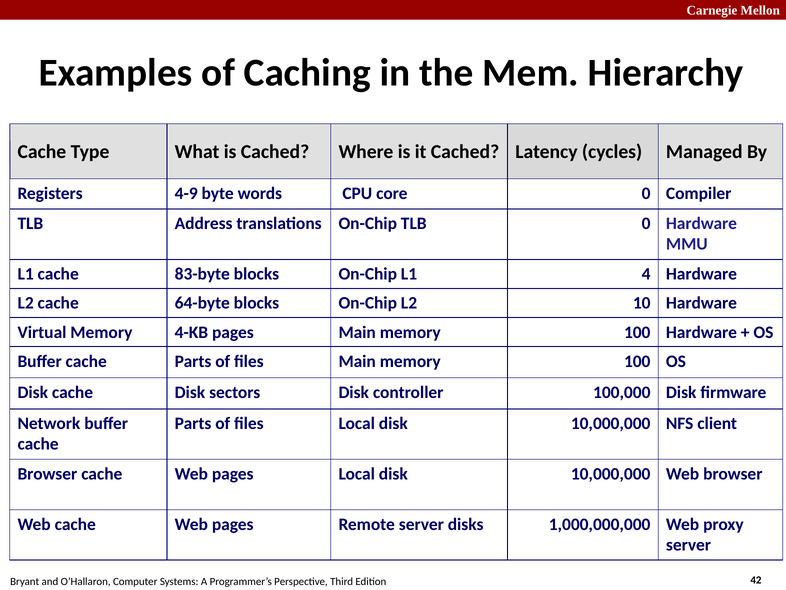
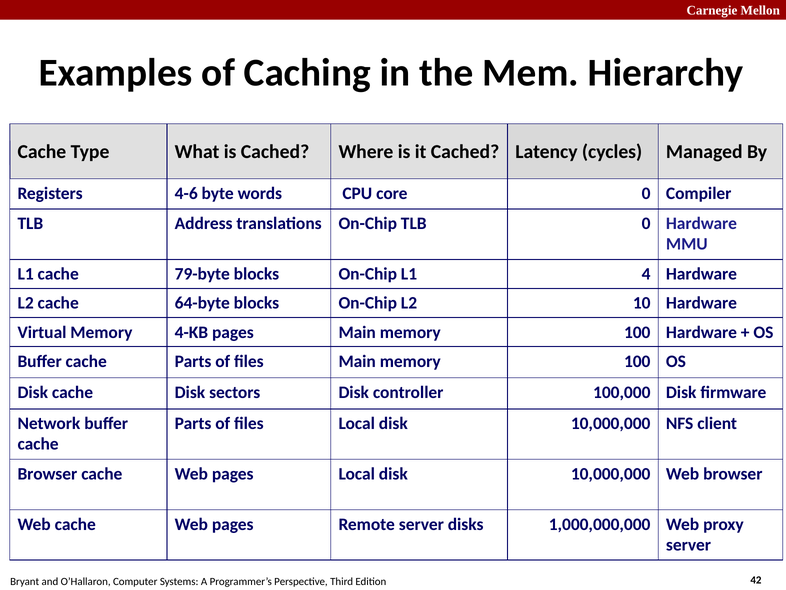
4-9: 4-9 -> 4-6 (186, 193)
83-byte: 83-byte -> 79-byte (202, 274)
